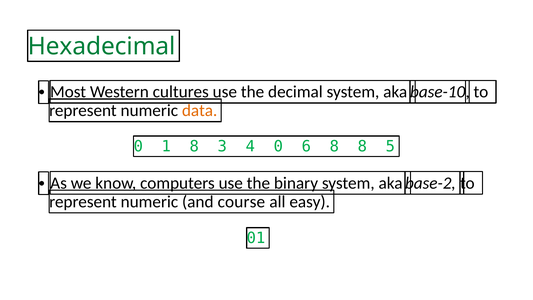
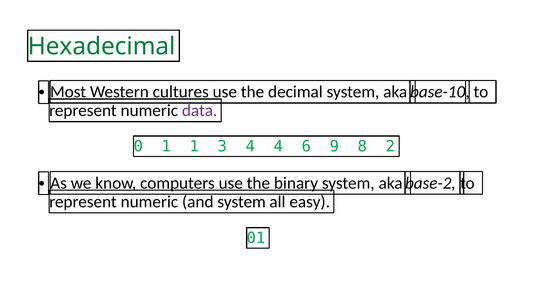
data colour: orange -> purple (200, 110)
1 8: 8 -> 1 (194, 146)
4 0: 0 -> 4 (278, 146)
6 8: 8 -> 9 (334, 146)
5: 5 -> 2 (390, 146)
and course: course -> system (242, 202)
